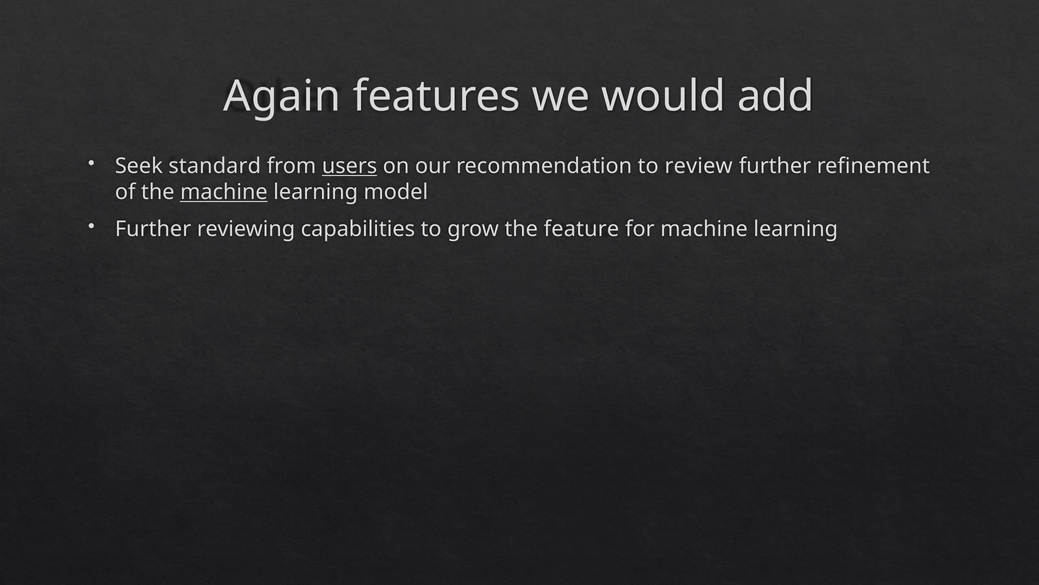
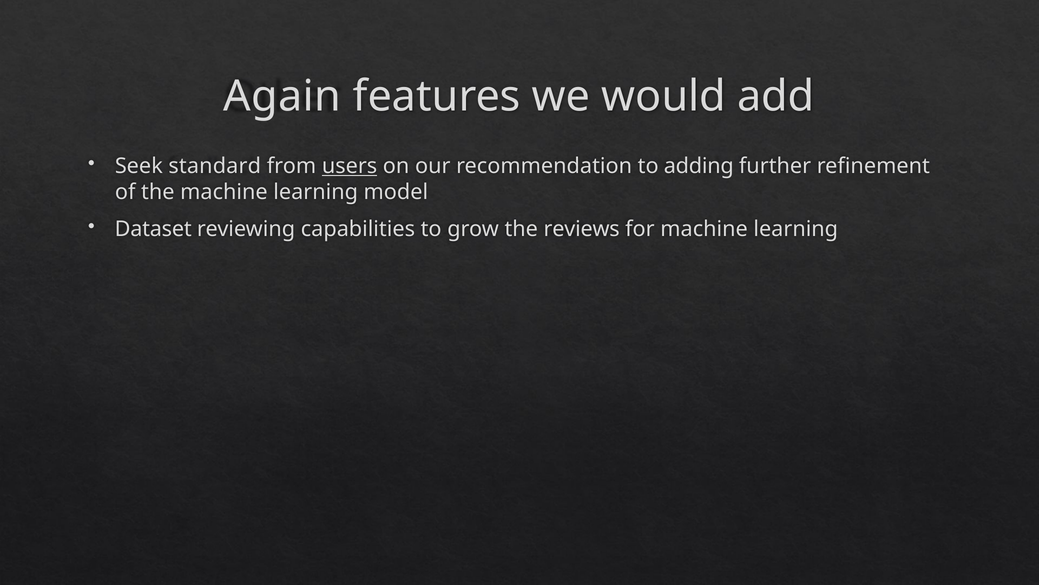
review: review -> adding (699, 166)
machine underline: present -> none (224, 192)
Further: Further -> Dataset (153, 229)
feature: feature -> reviews (582, 229)
